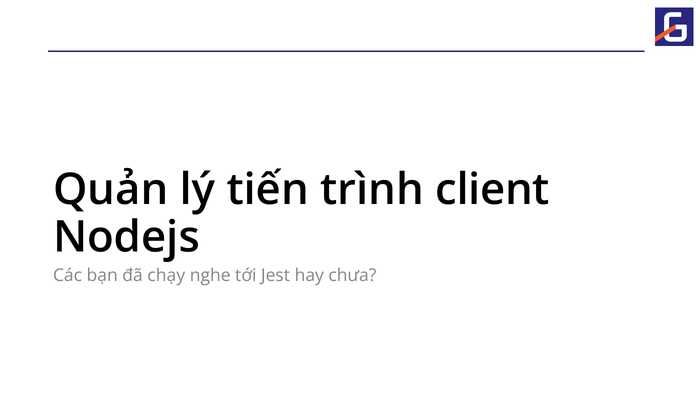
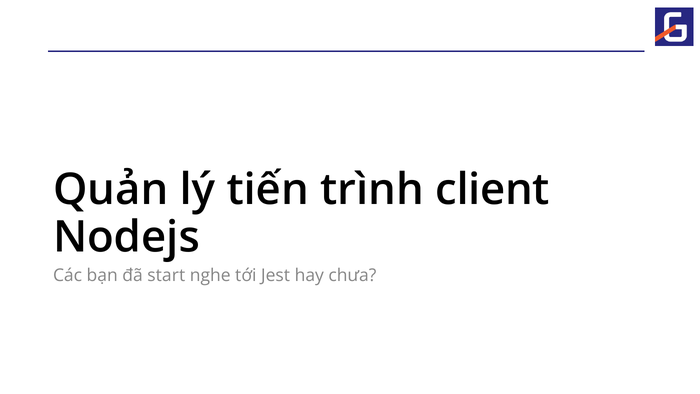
chạy: chạy -> start (166, 275)
